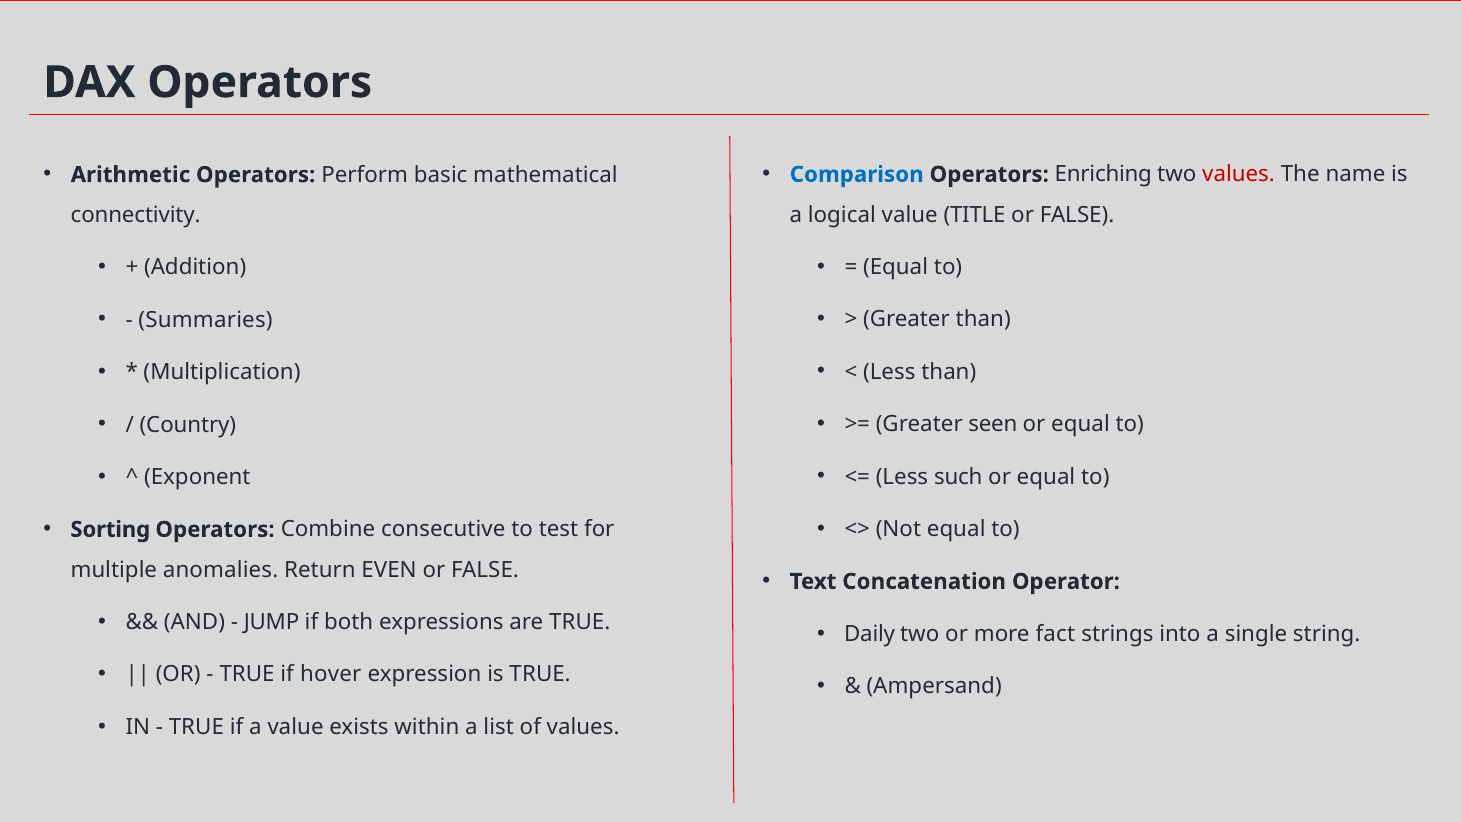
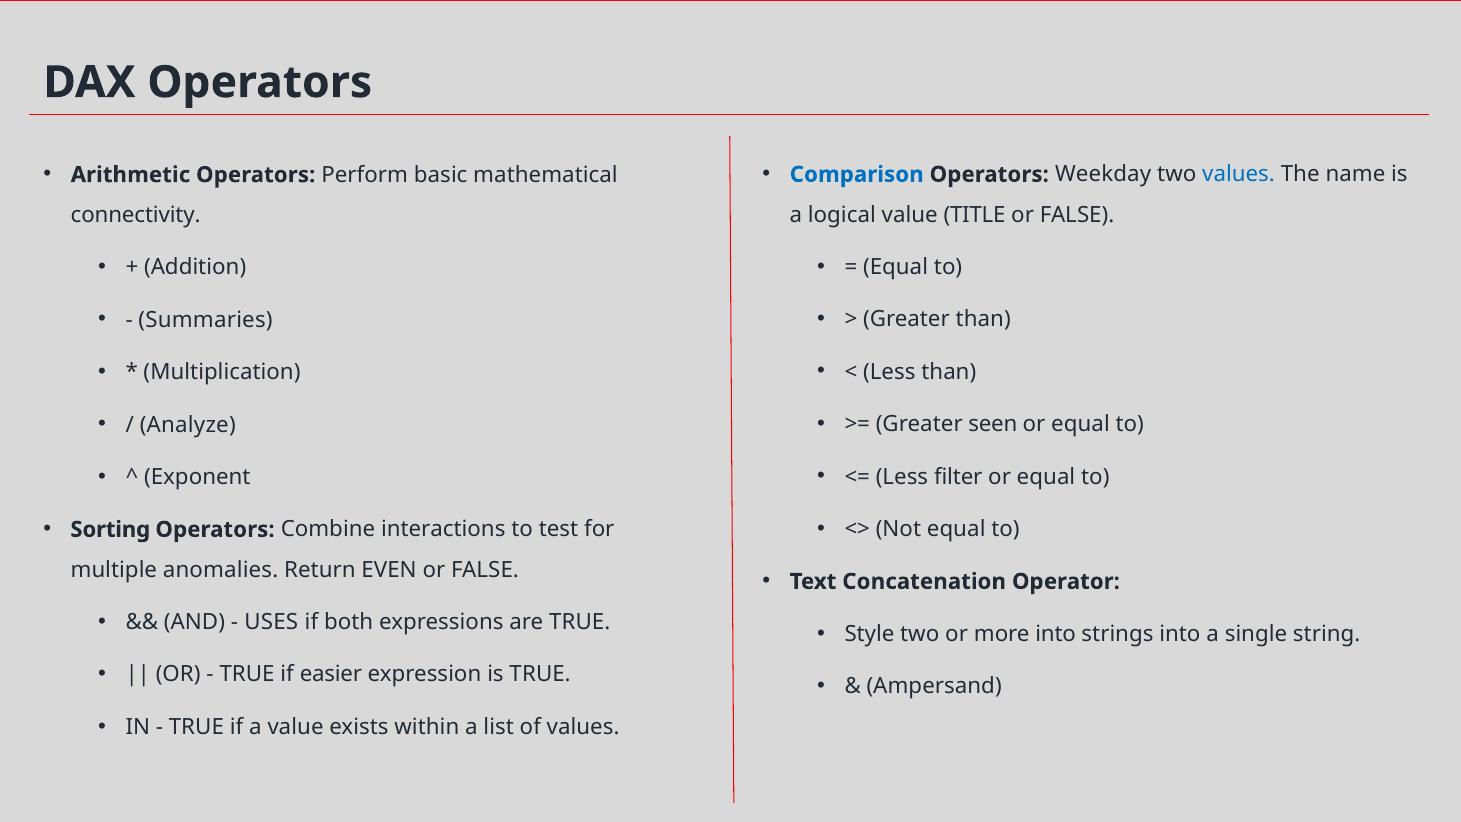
Enriching: Enriching -> Weekday (1103, 174)
values colour: red -> blue (1239, 174)
Country: Country -> Analyze (188, 425)
such: such -> filter (958, 477)
consecutive: consecutive -> interactions (443, 529)
JUMP: JUMP -> USES (271, 622)
Daily: Daily -> Style (869, 634)
more fact: fact -> into (1056, 634)
hover: hover -> easier (331, 674)
